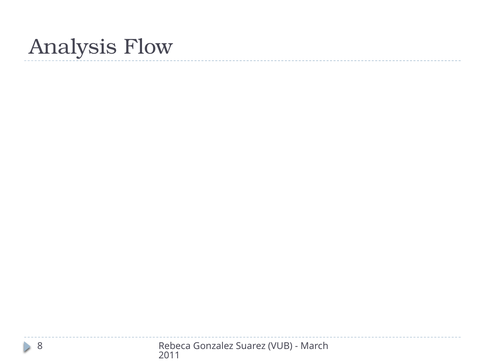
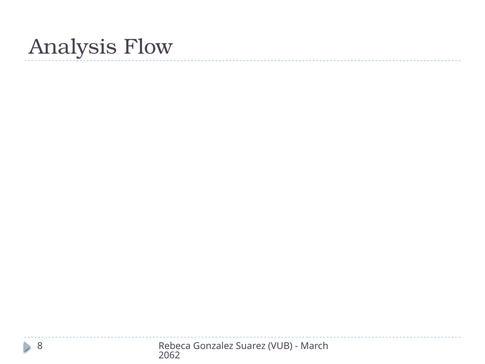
2011: 2011 -> 2062 (169, 355)
